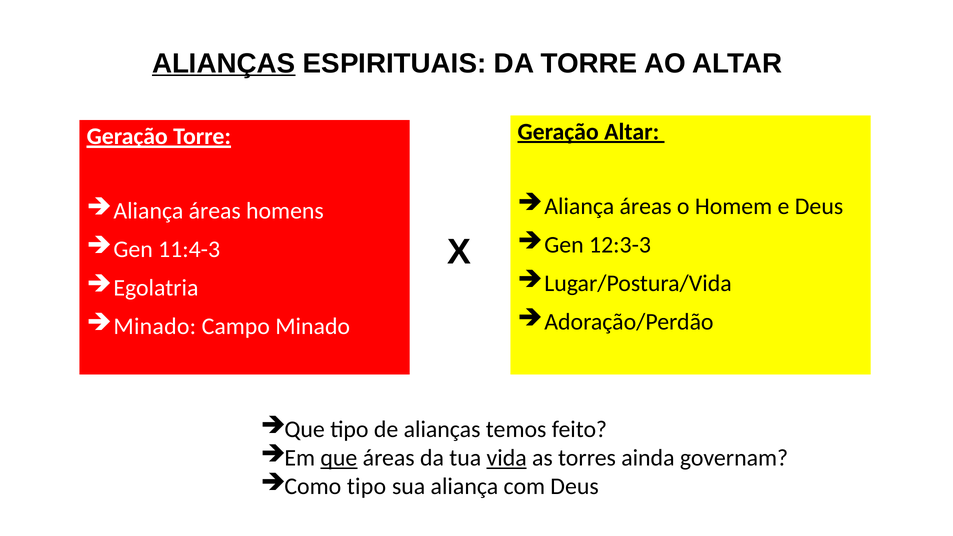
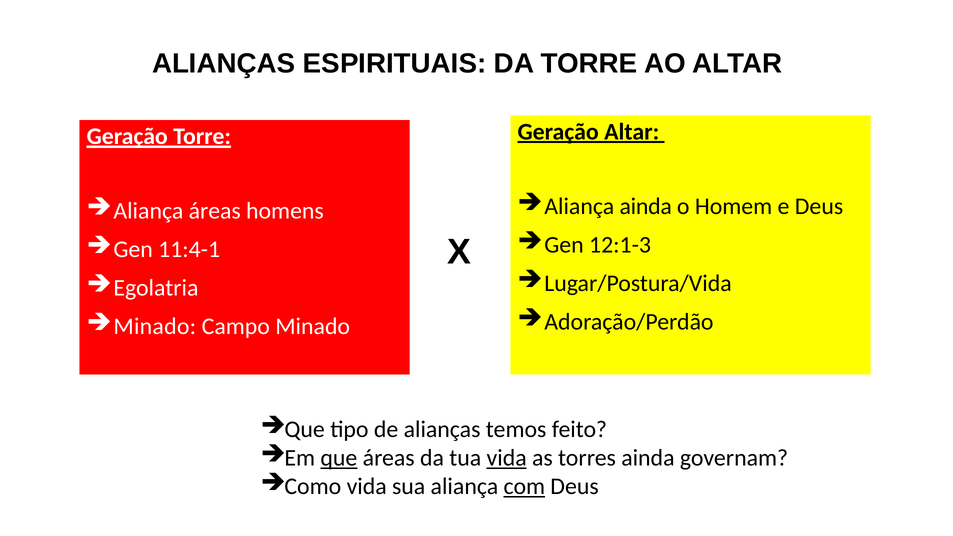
ALIANÇAS underline: present -> none (224, 63)
áreas: áreas -> ainda (646, 206)
12:3-3: 12:3-3 -> 12:1-3 (620, 245)
11:4-3: 11:4-3 -> 11:4-1 (189, 249)
Como tipo: tipo -> vida (367, 487)
com underline: none -> present (524, 487)
